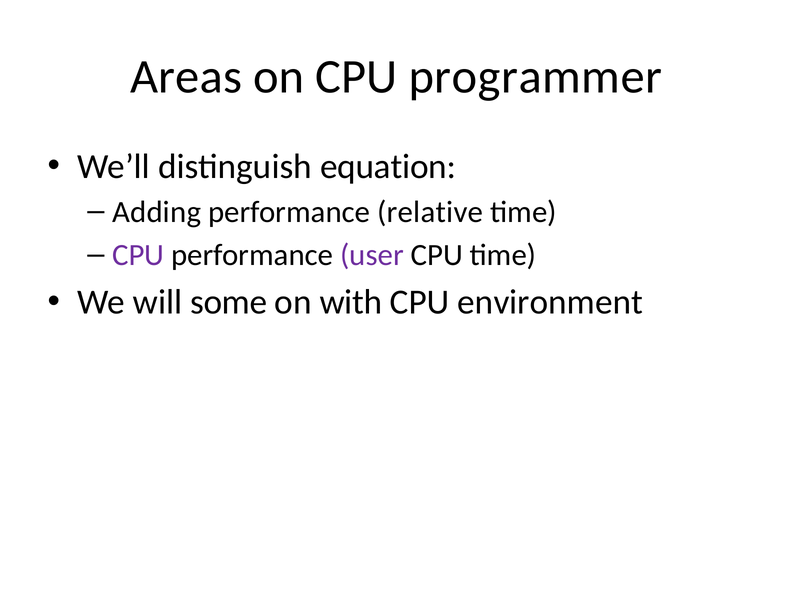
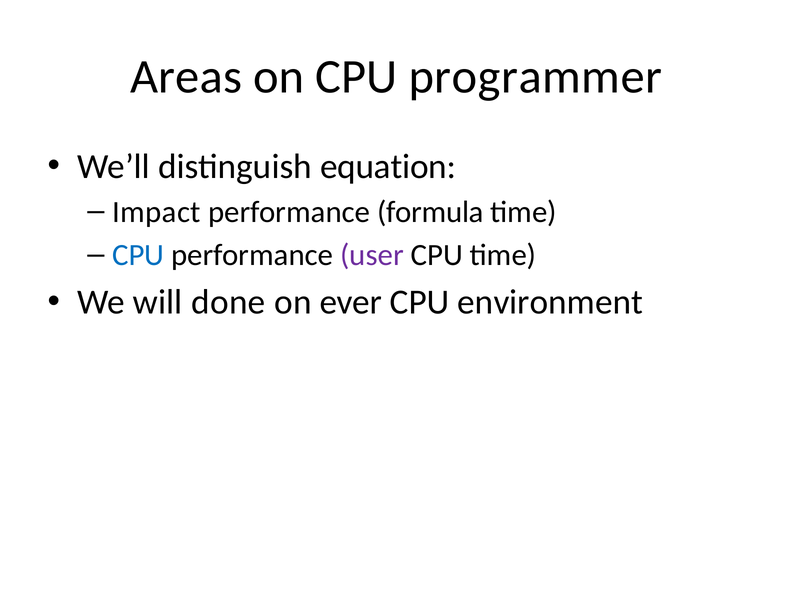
Adding: Adding -> Impact (157, 212)
relative: relative -> formula (430, 212)
CPU colour: purple -> blue (138, 255)
some: some -> done (228, 303)
with: with -> ever (351, 303)
